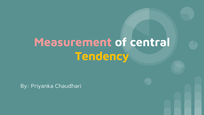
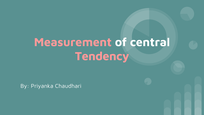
Tendency colour: yellow -> pink (102, 56)
